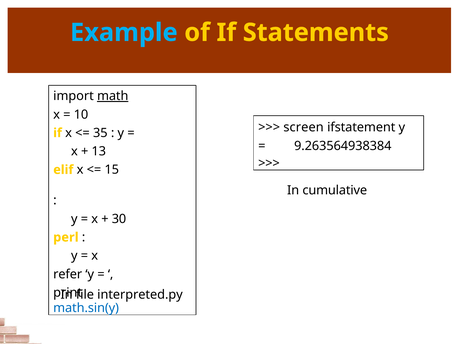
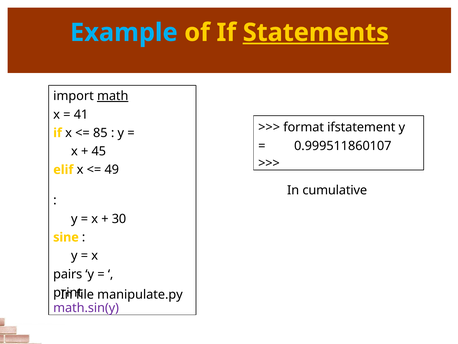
Statements underline: none -> present (316, 32)
10: 10 -> 41 (81, 114)
screen: screen -> format (304, 127)
35: 35 -> 85 (100, 133)
9.263564938384: 9.263564938384 -> 0.999511860107 (343, 146)
13: 13 -> 45 (99, 151)
15: 15 -> 49 (112, 169)
perl: perl -> sine (66, 237)
refer: refer -> pairs (68, 274)
interpreted.py: interpreted.py -> manipulate.py (140, 294)
math.sin(y colour: blue -> purple (86, 308)
